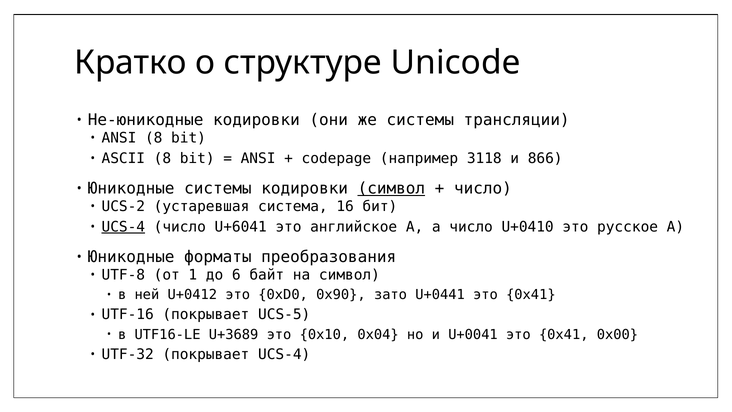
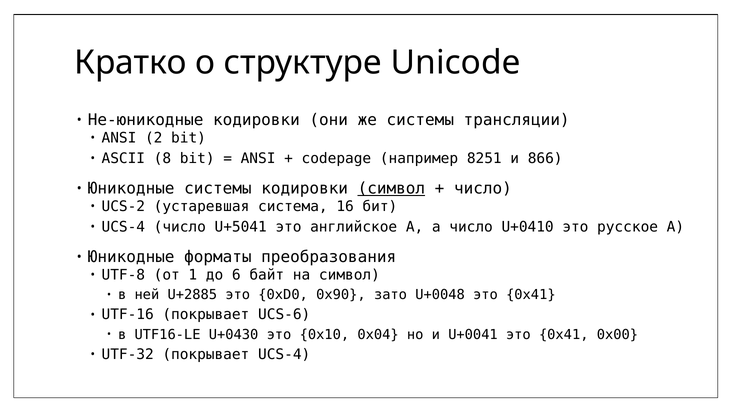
ANSI 8: 8 -> 2 (154, 138)
3118: 3118 -> 8251 (484, 158)
UCS-4 underline: present -> none (123, 227)
U+6041: U+6041 -> U+5041 (241, 227)
U+0412: U+0412 -> U+2885 (192, 295)
U+0441: U+0441 -> U+0048 (440, 295)
UCS-5: UCS-5 -> UCS-6 (284, 315)
U+3689: U+3689 -> U+0430 (234, 334)
